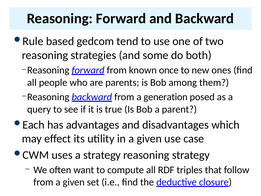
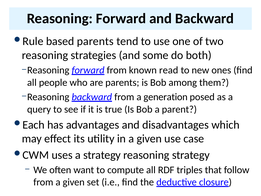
based gedcom: gedcom -> parents (95, 41)
once: once -> read (169, 70)
